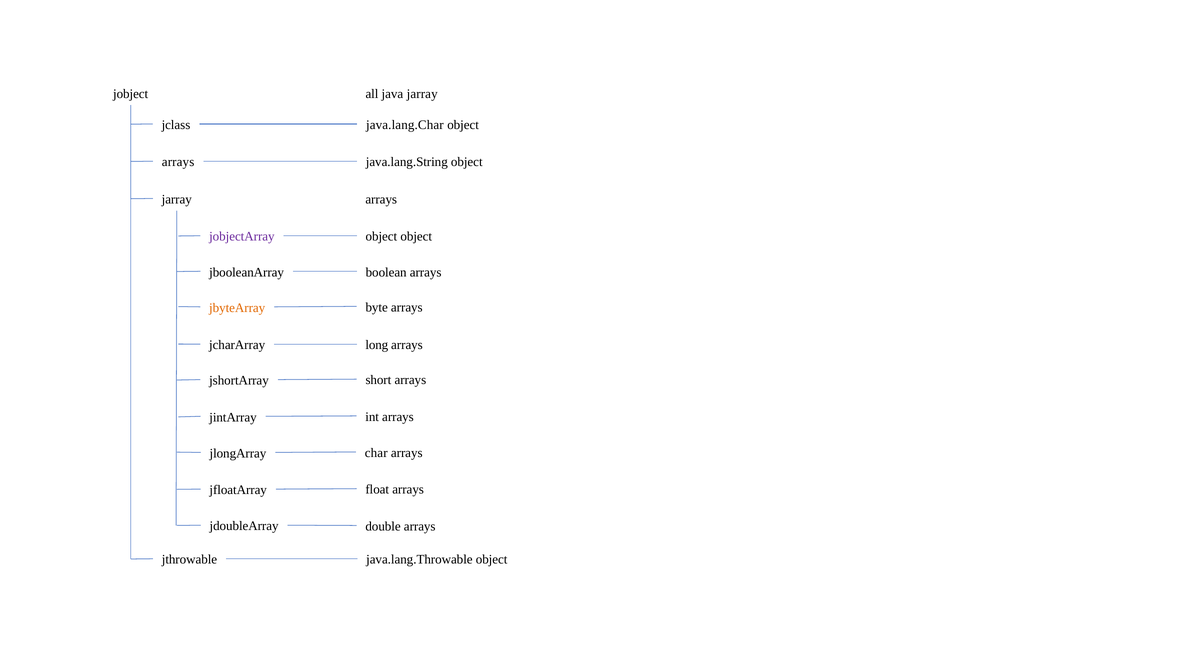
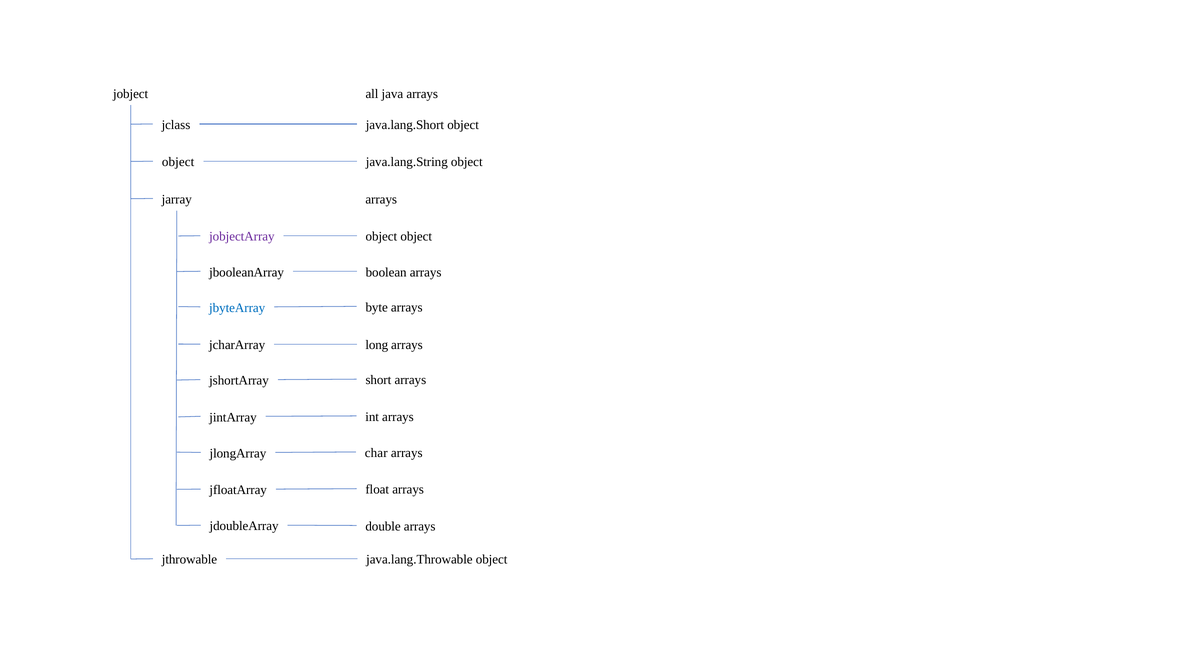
java jarray: jarray -> arrays (422, 94)
java.lang.Char: java.lang.Char -> java.lang.Short (405, 125)
arrays: arrays -> object (178, 162)
jbyteArray colour: orange -> blue (237, 308)
